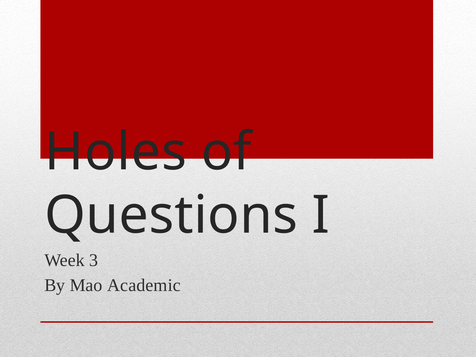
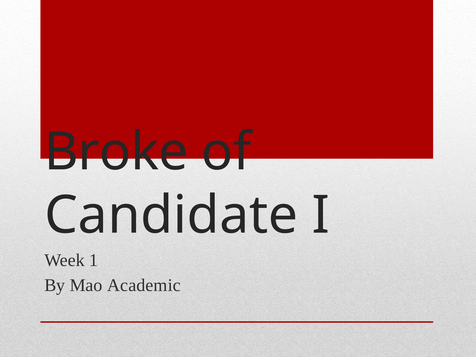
Holes: Holes -> Broke (116, 152)
Questions: Questions -> Candidate (171, 216)
3: 3 -> 1 (93, 260)
